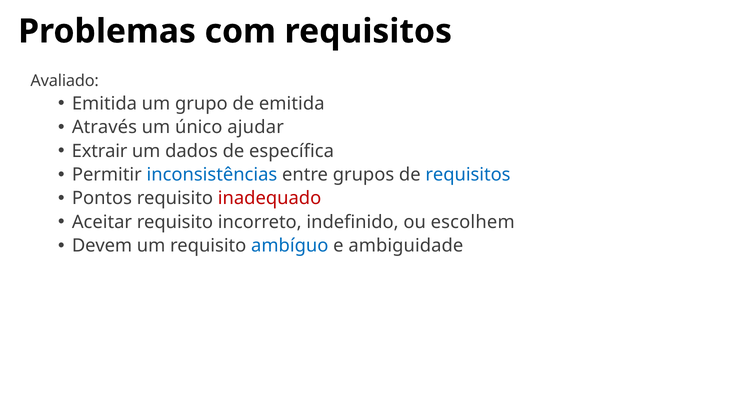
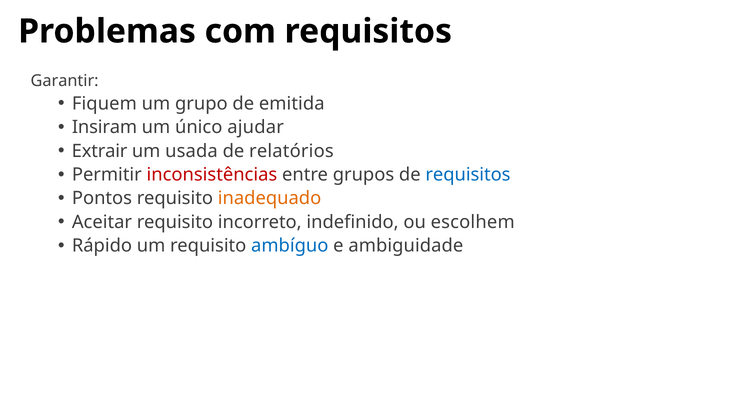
Avaliado: Avaliado -> Garantir (65, 81)
Emitida: Emitida -> Fiquem (104, 103)
Através: Através -> Insiram (105, 127)
dados: dados -> usada (191, 151)
específica: específica -> relatórios (291, 151)
inconsistências colour: blue -> red (212, 174)
inadequado colour: red -> orange (270, 198)
Devem: Devem -> Rápido (102, 245)
